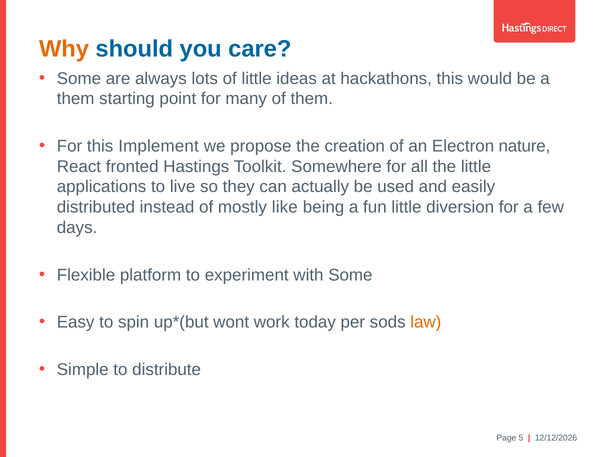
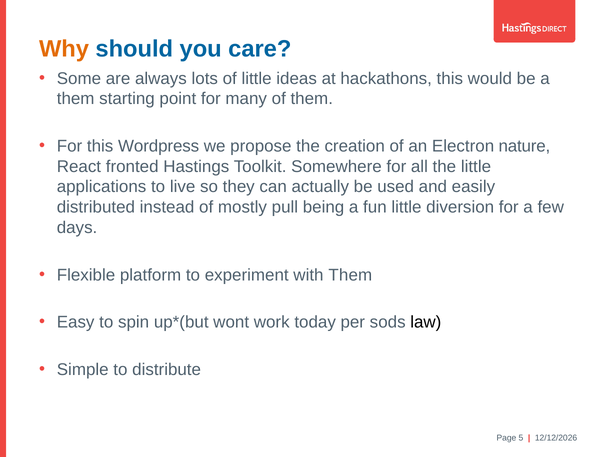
Implement: Implement -> Wordpress (159, 146)
like: like -> pull (285, 207)
with Some: Some -> Them (350, 275)
law colour: orange -> black (426, 323)
